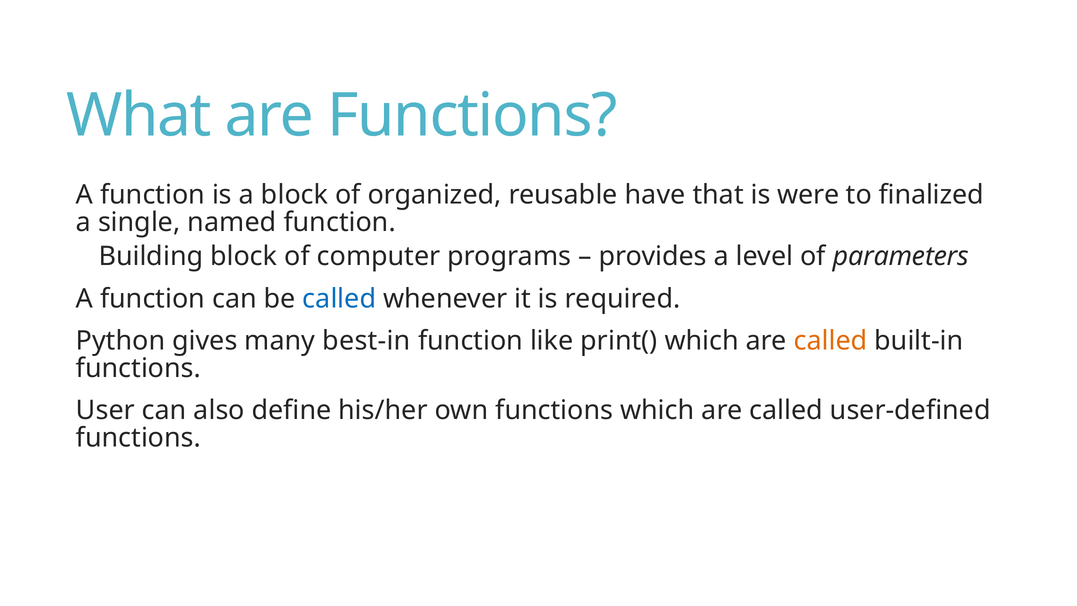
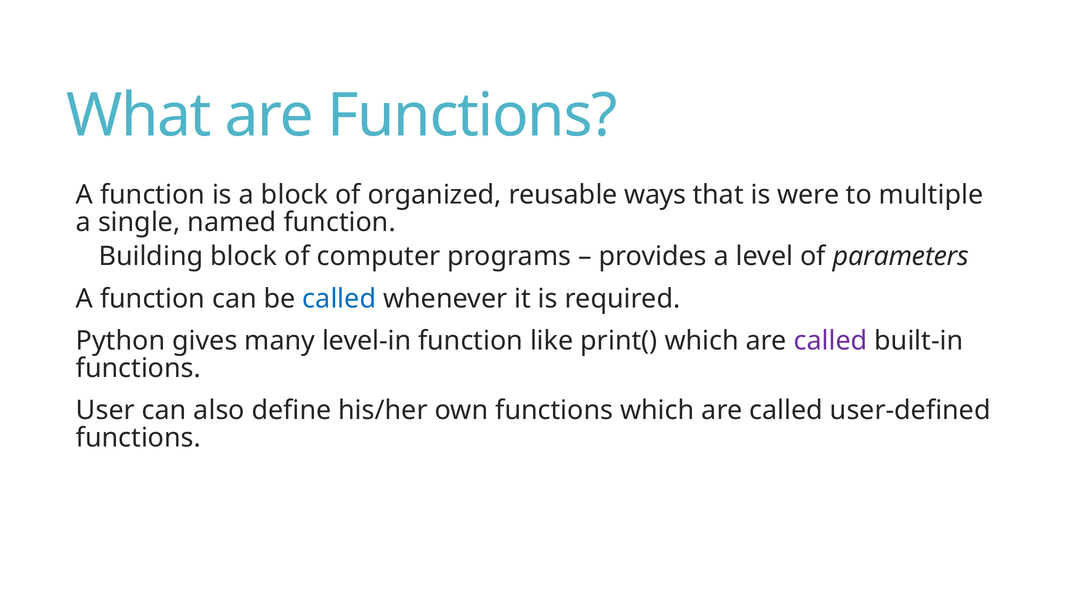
have: have -> ways (655, 195)
finalized: finalized -> multiple (931, 195)
best-in: best-in -> level-in (367, 341)
called colour: orange -> purple (830, 341)
